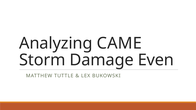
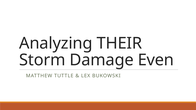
CAME: CAME -> THEIR (119, 43)
